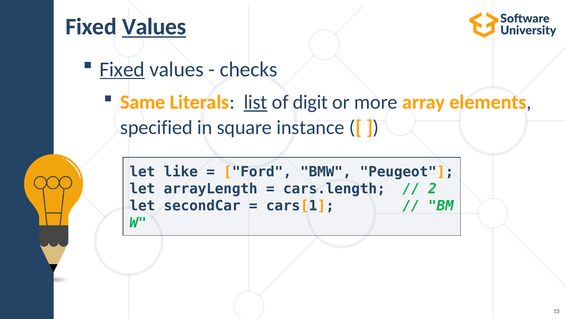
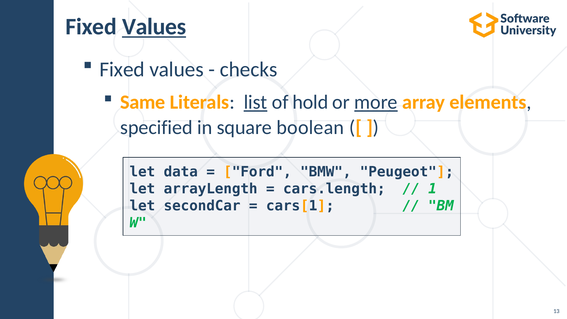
Fixed underline: present -> none (122, 69)
digit: digit -> hold (310, 102)
more underline: none -> present (376, 102)
instance: instance -> boolean (310, 128)
like: like -> data (181, 172)
2: 2 -> 1 (433, 189)
